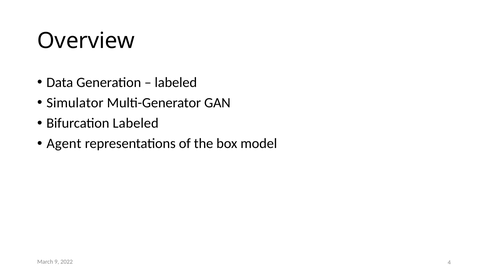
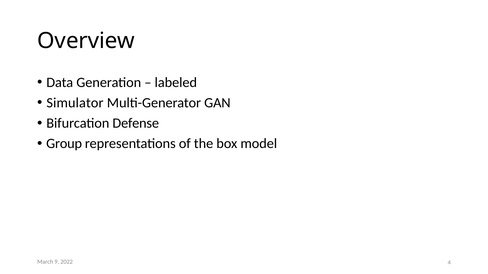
Bifurcation Labeled: Labeled -> Defense (136, 123)
Agent: Agent -> Group (64, 144)
